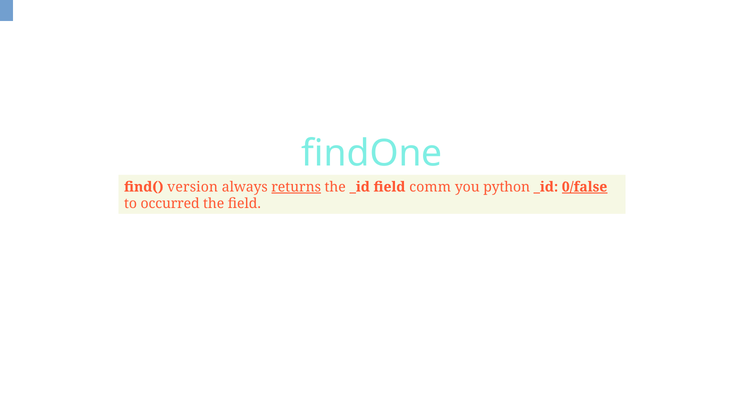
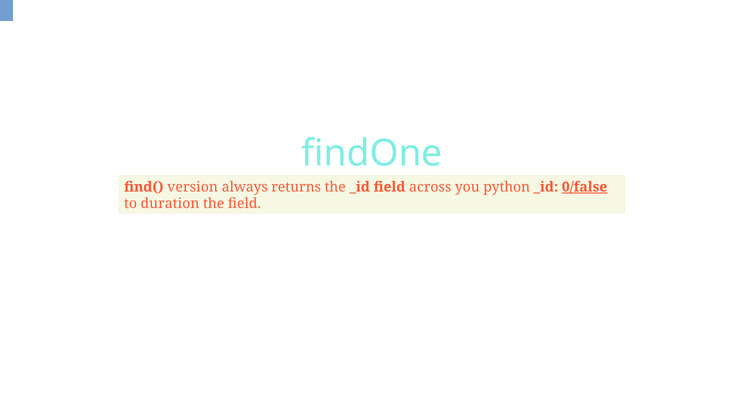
returns underline: present -> none (296, 187)
comm: comm -> across (430, 187)
occurred: occurred -> duration (170, 203)
